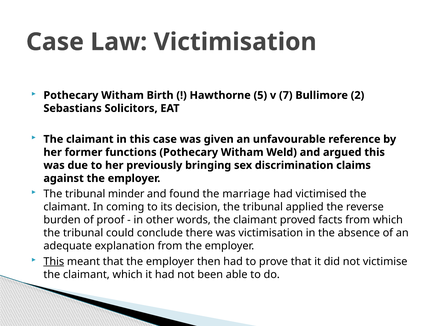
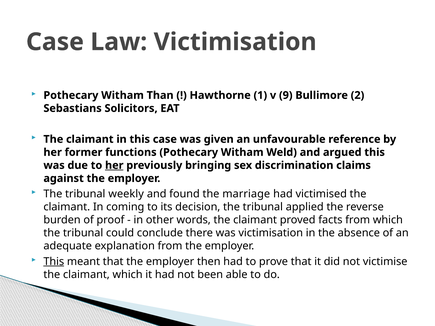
Birth: Birth -> Than (160, 95)
5: 5 -> 1 (260, 95)
7: 7 -> 9 (286, 95)
her underline: none -> present (114, 165)
minder: minder -> weekly (126, 194)
